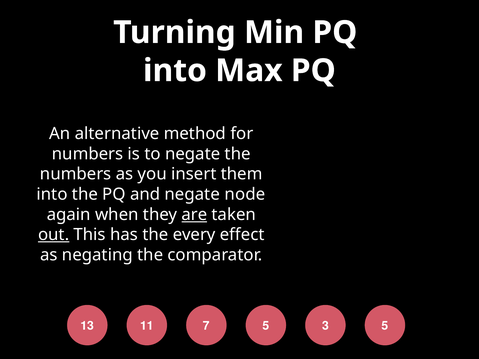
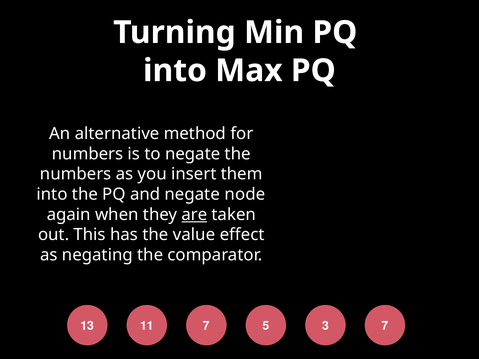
out underline: present -> none (54, 235)
every: every -> value (194, 235)
13 5: 5 -> 7 (385, 326)
